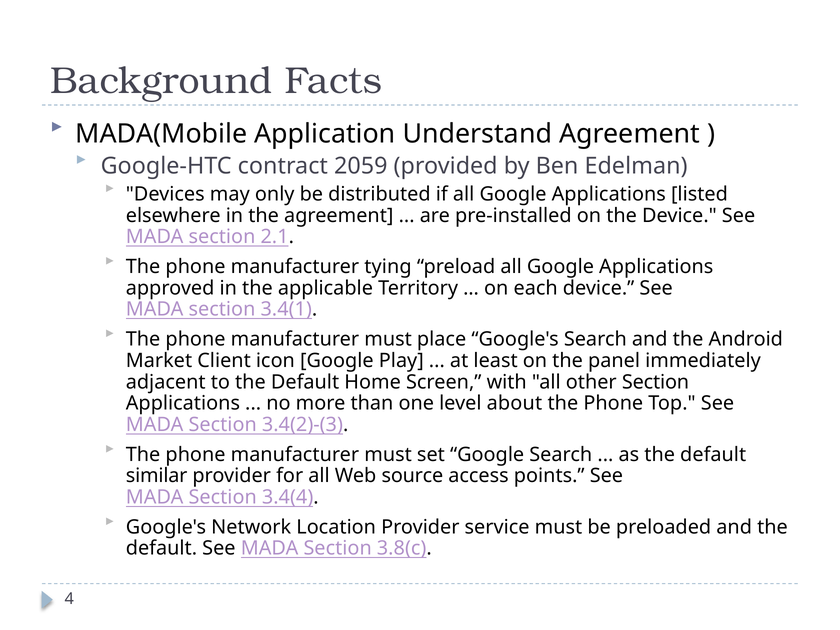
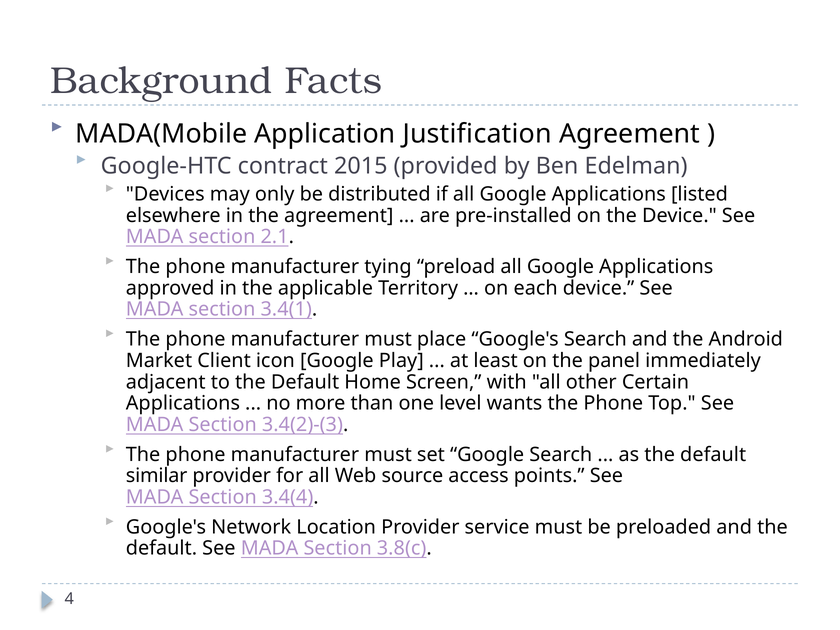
Understand: Understand -> Justification (477, 134)
2059: 2059 -> 2015 (361, 166)
other Section: Section -> Certain (655, 382)
about: about -> wants (514, 403)
